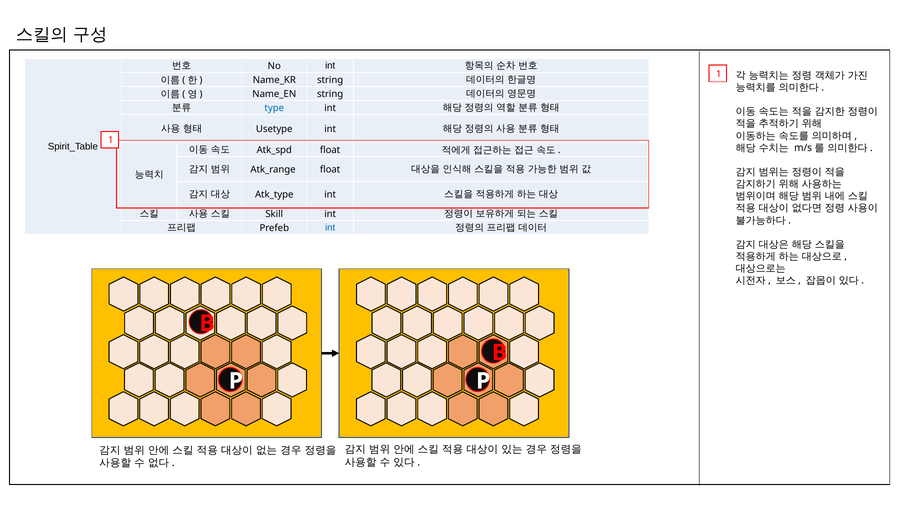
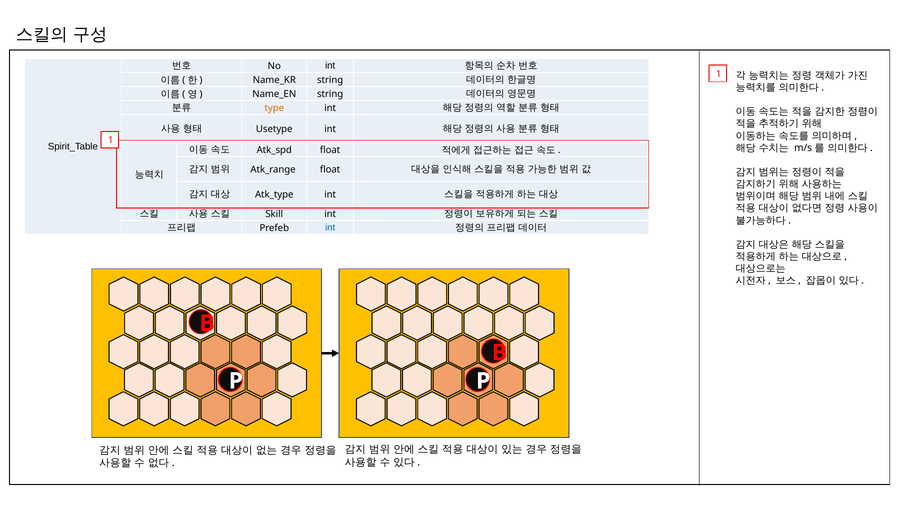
type colour: blue -> orange (274, 108)
